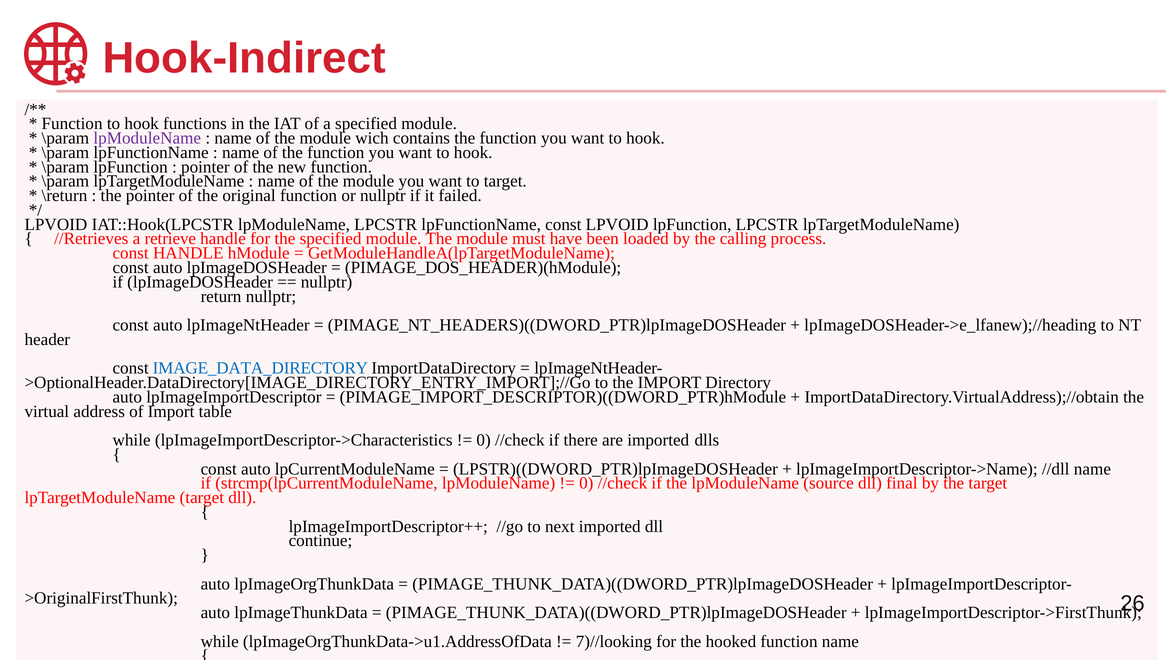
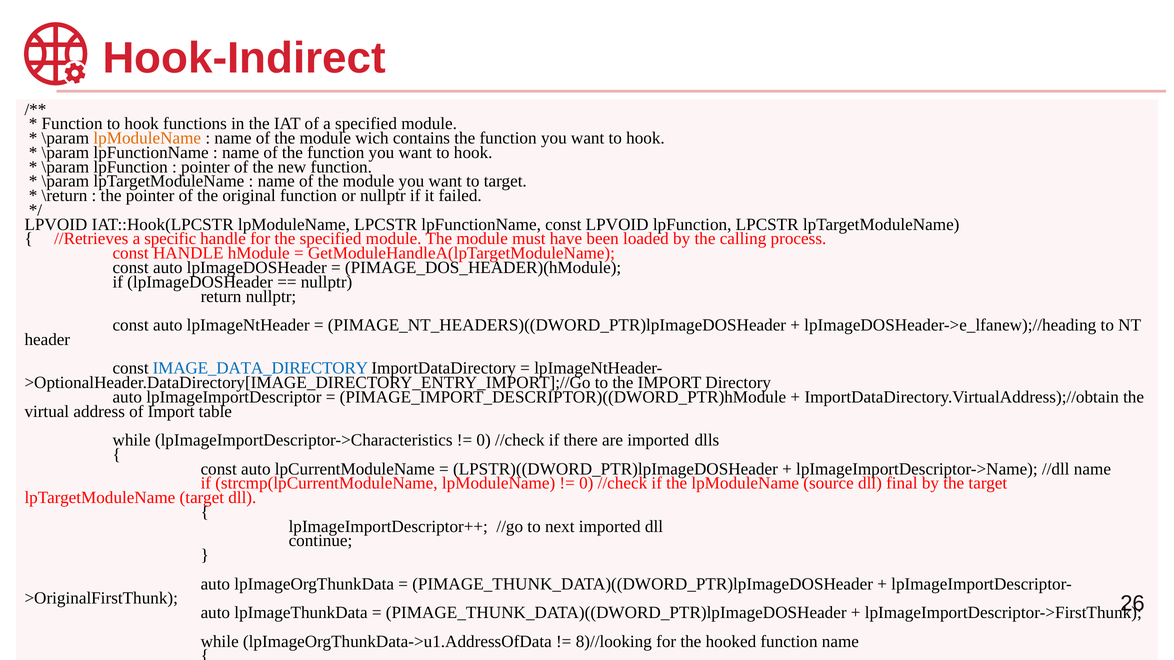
lpModuleName colour: purple -> orange (147, 138)
retrieve: retrieve -> specific (170, 239)
7)//looking: 7)//looking -> 8)//looking (614, 642)
